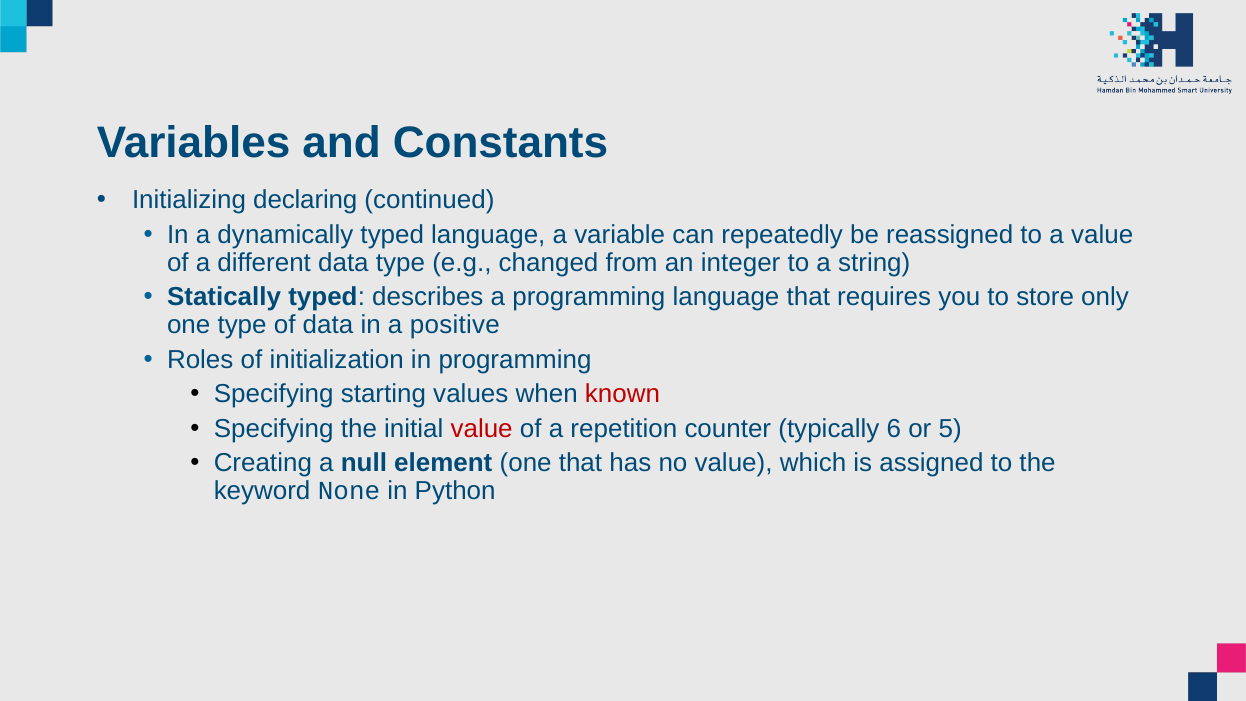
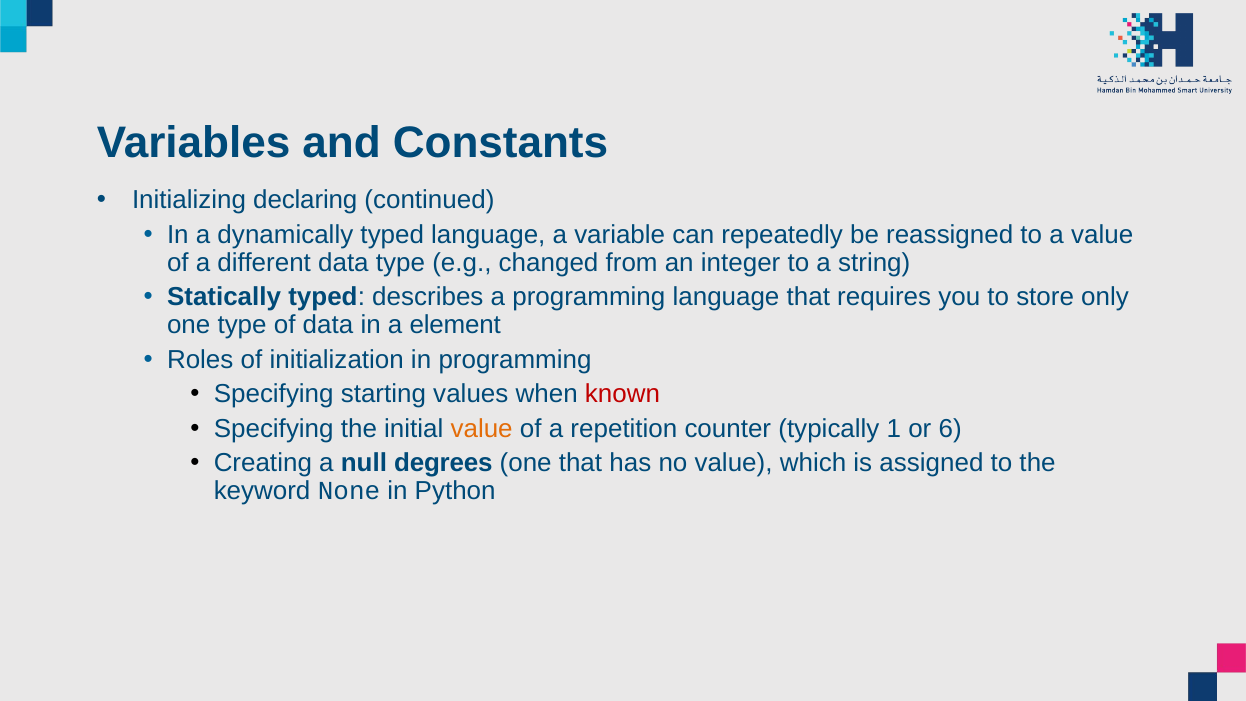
positive: positive -> element (455, 325)
value colour: red -> orange (482, 429)
6: 6 -> 1 (894, 429)
5: 5 -> 6 (950, 429)
element: element -> degrees (443, 463)
